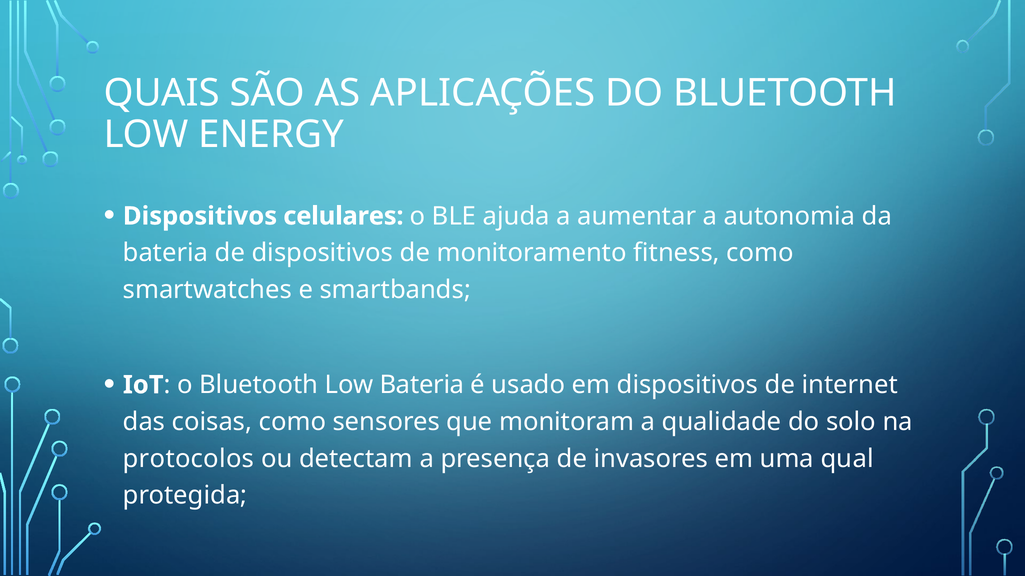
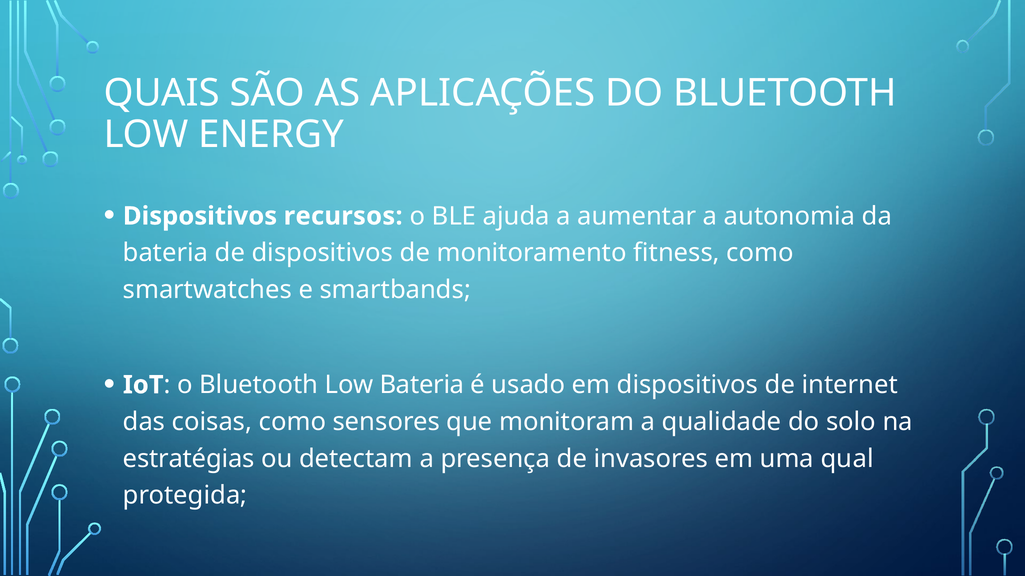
celulares: celulares -> recursos (343, 216)
protocolos: protocolos -> estratégias (189, 459)
